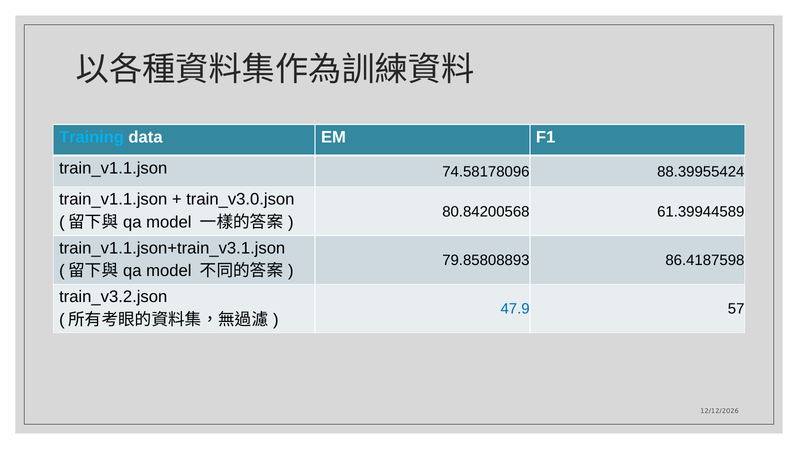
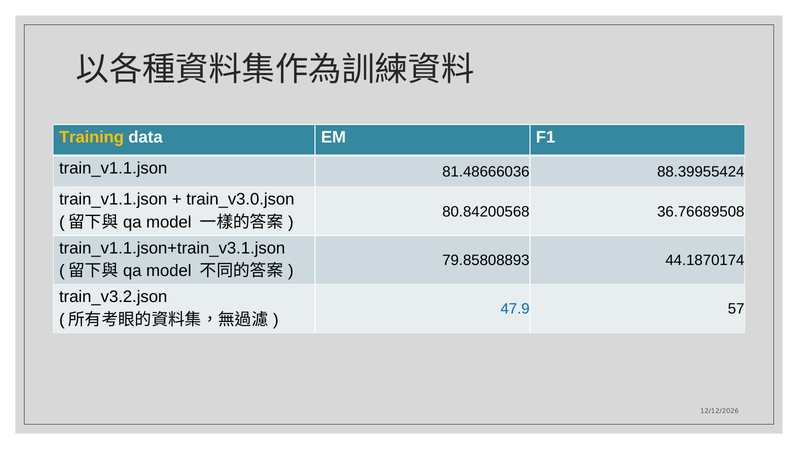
Training colour: light blue -> yellow (92, 137)
74.58178096: 74.58178096 -> 81.48666036 (486, 172)
61.39944589: 61.39944589 -> 36.76689508 (701, 212)
86.4187598: 86.4187598 -> 44.1870174 (705, 260)
